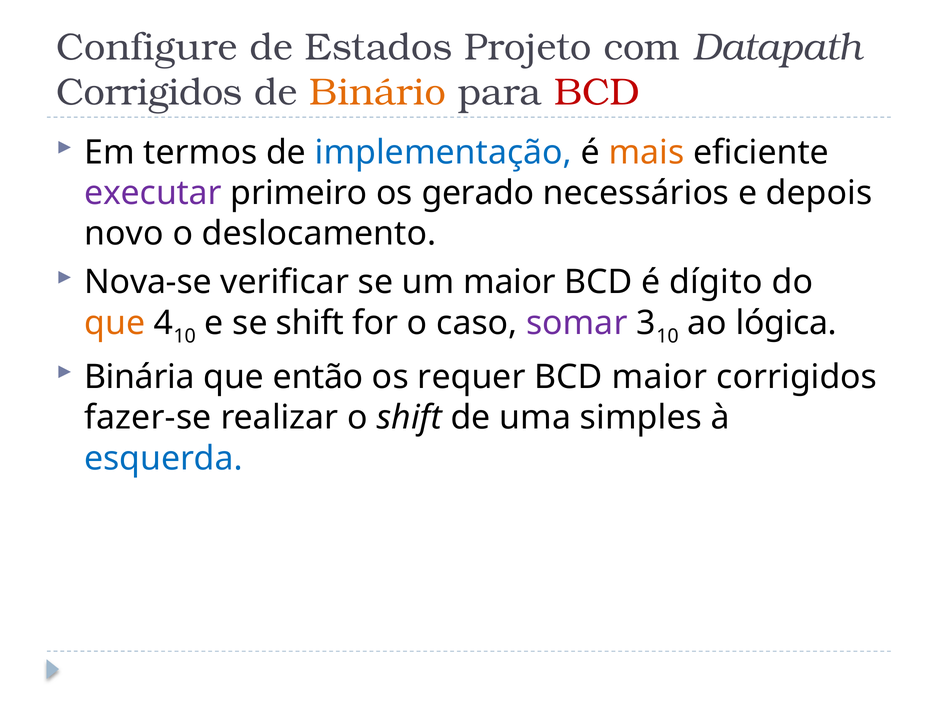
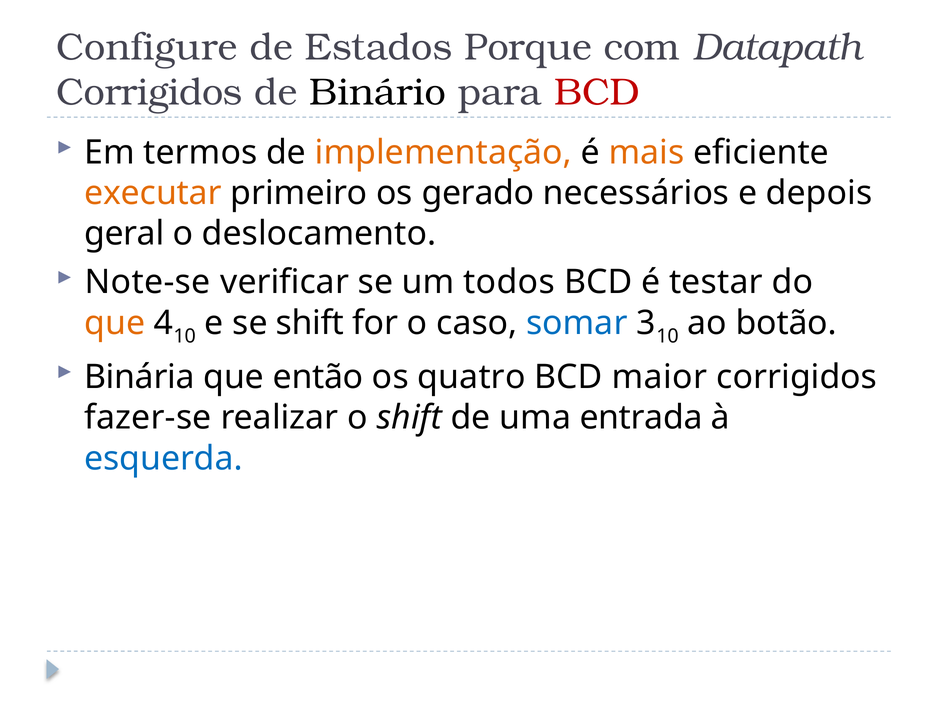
Projeto: Projeto -> Porque (528, 47)
Binário colour: orange -> black (378, 93)
implementação colour: blue -> orange (443, 152)
executar colour: purple -> orange (153, 193)
novo: novo -> geral (124, 234)
Nova-se: Nova-se -> Note-se (148, 282)
um maior: maior -> todos (509, 282)
dígito: dígito -> testar (716, 282)
somar colour: purple -> blue (577, 323)
lógica: lógica -> botão (786, 323)
requer: requer -> quatro (472, 377)
simples: simples -> entrada (641, 418)
